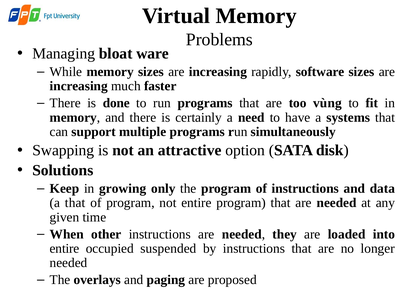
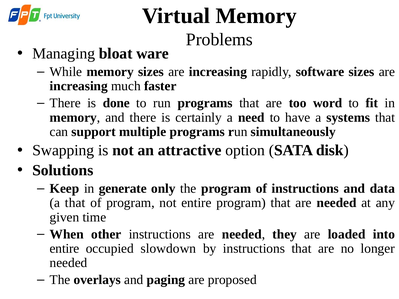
vùng: vùng -> word (328, 103)
growing: growing -> generate (123, 189)
suspended: suspended -> slowdown (168, 249)
